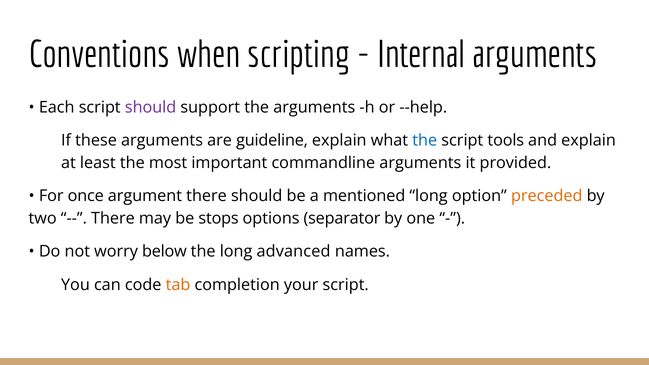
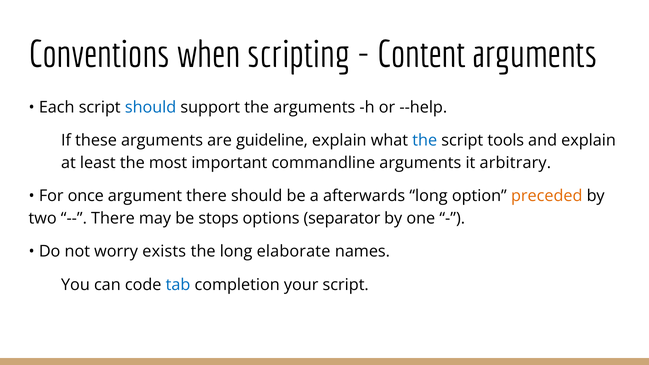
Internal: Internal -> Content (421, 55)
should colour: purple -> blue (151, 107)
provided: provided -> arbitrary (515, 163)
mentioned: mentioned -> afterwards (364, 196)
below: below -> exists (164, 252)
advanced: advanced -> elaborate (294, 252)
tab colour: orange -> blue (178, 285)
